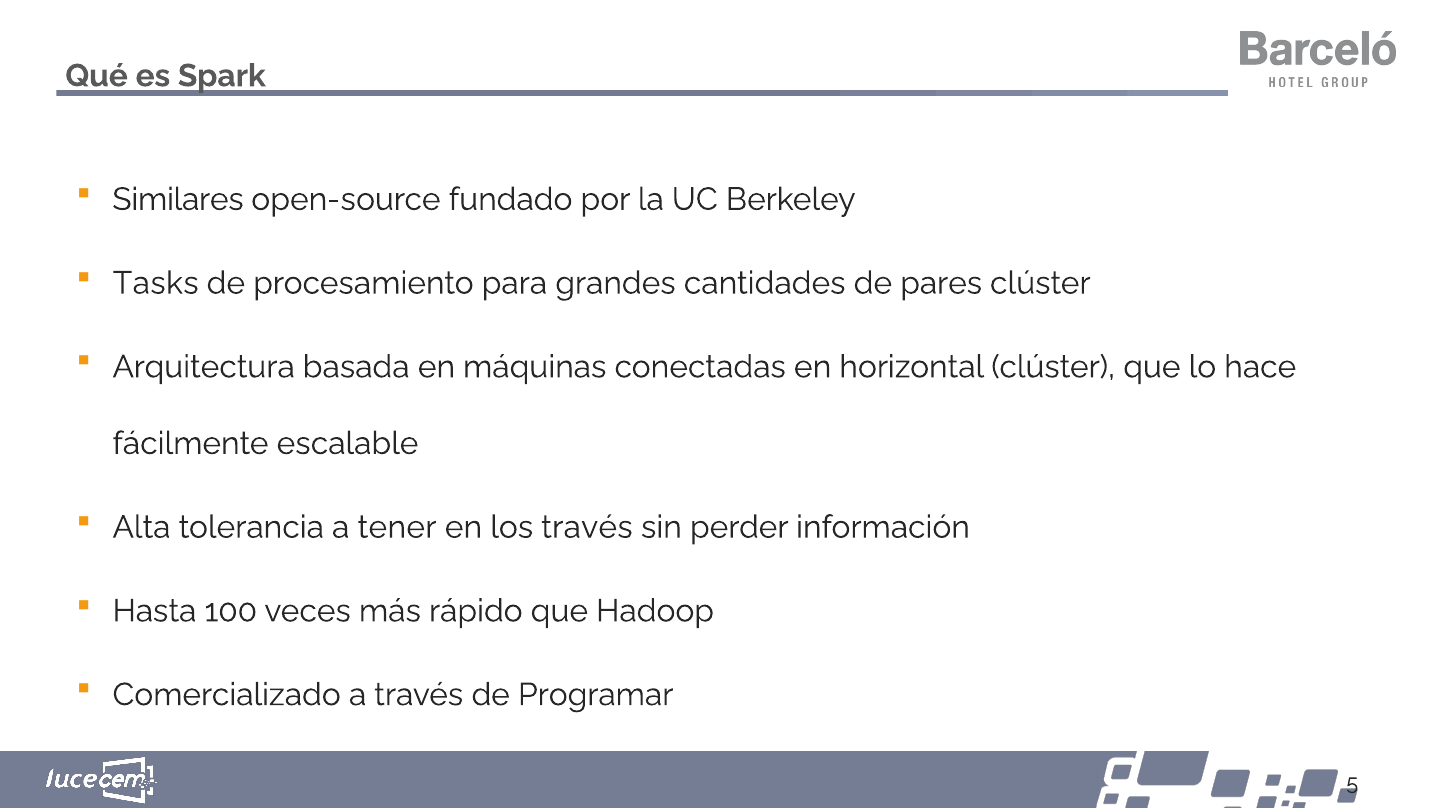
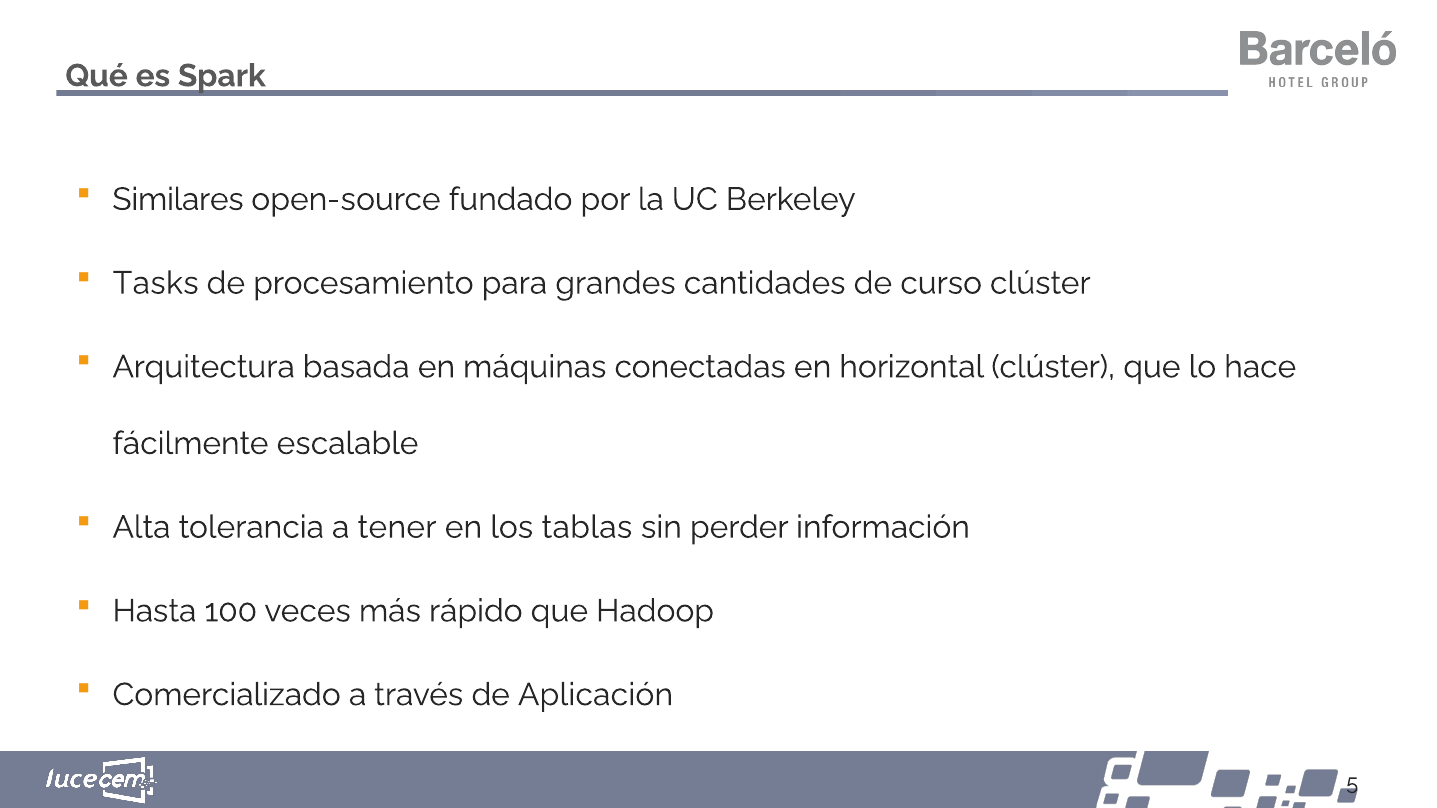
pares: pares -> curso (941, 283)
los través: través -> tablas (587, 527)
Programar: Programar -> Aplicación (595, 695)
